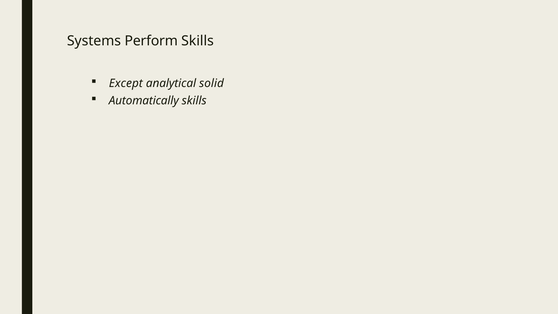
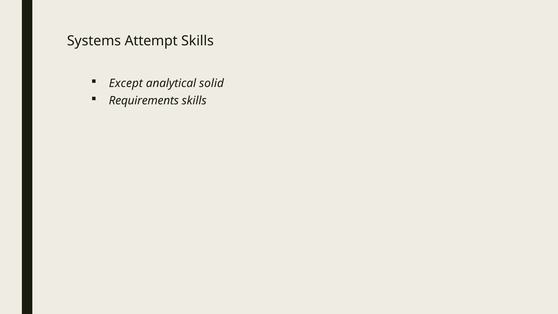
Perform: Perform -> Attempt (151, 41)
Automatically: Automatically -> Requirements (144, 101)
